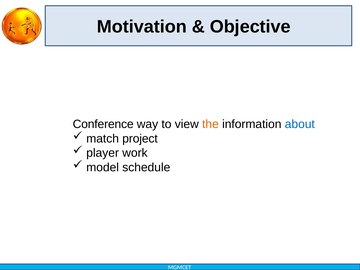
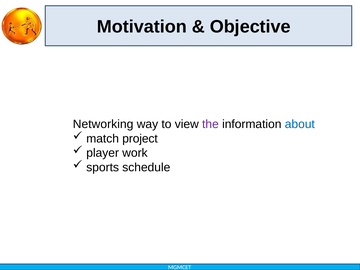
Conference: Conference -> Networking (103, 124)
the colour: orange -> purple (210, 124)
model: model -> sports (103, 167)
